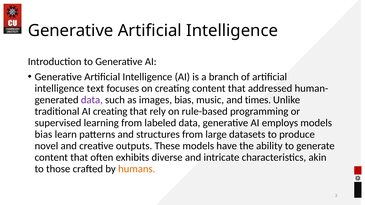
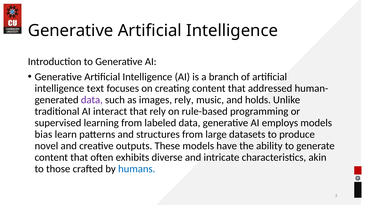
images bias: bias -> rely (184, 100)
times: times -> holds (258, 100)
AI creating: creating -> interact (110, 112)
humans colour: orange -> blue (137, 169)
